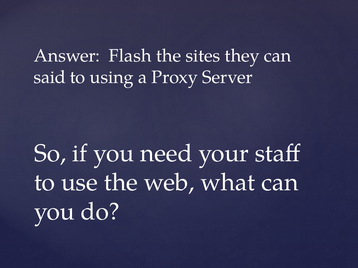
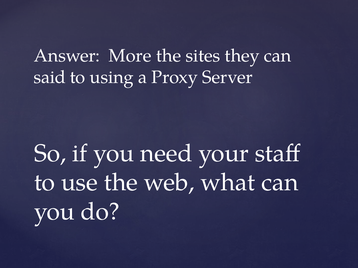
Flash: Flash -> More (130, 56)
